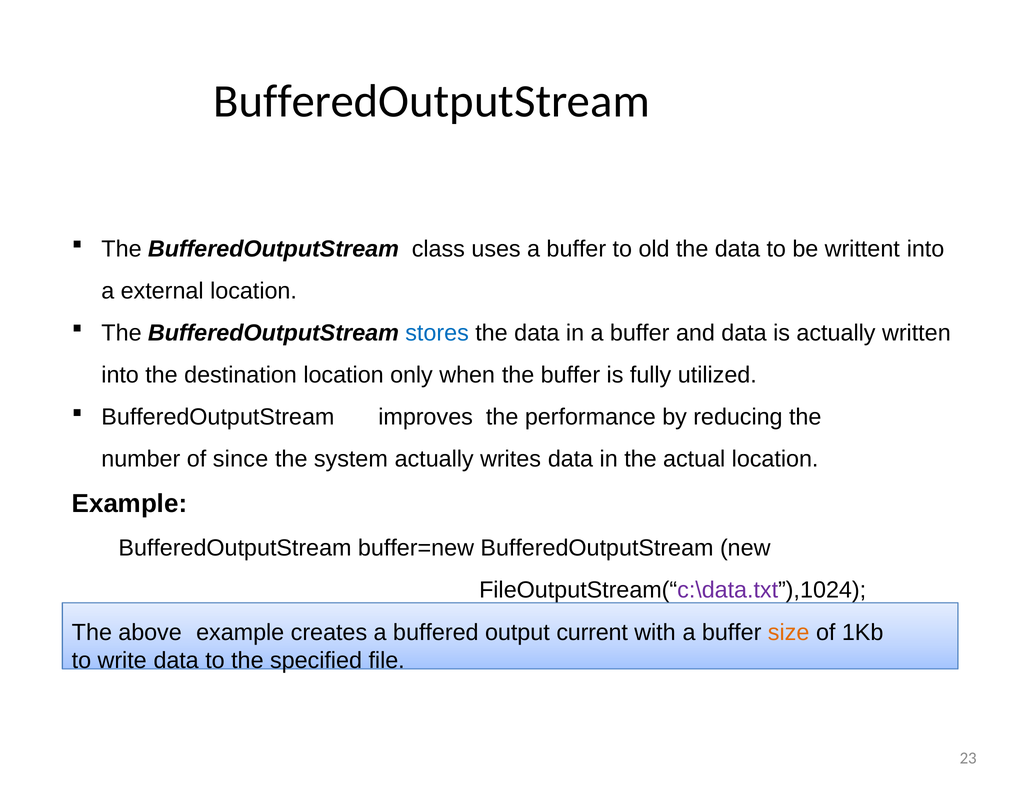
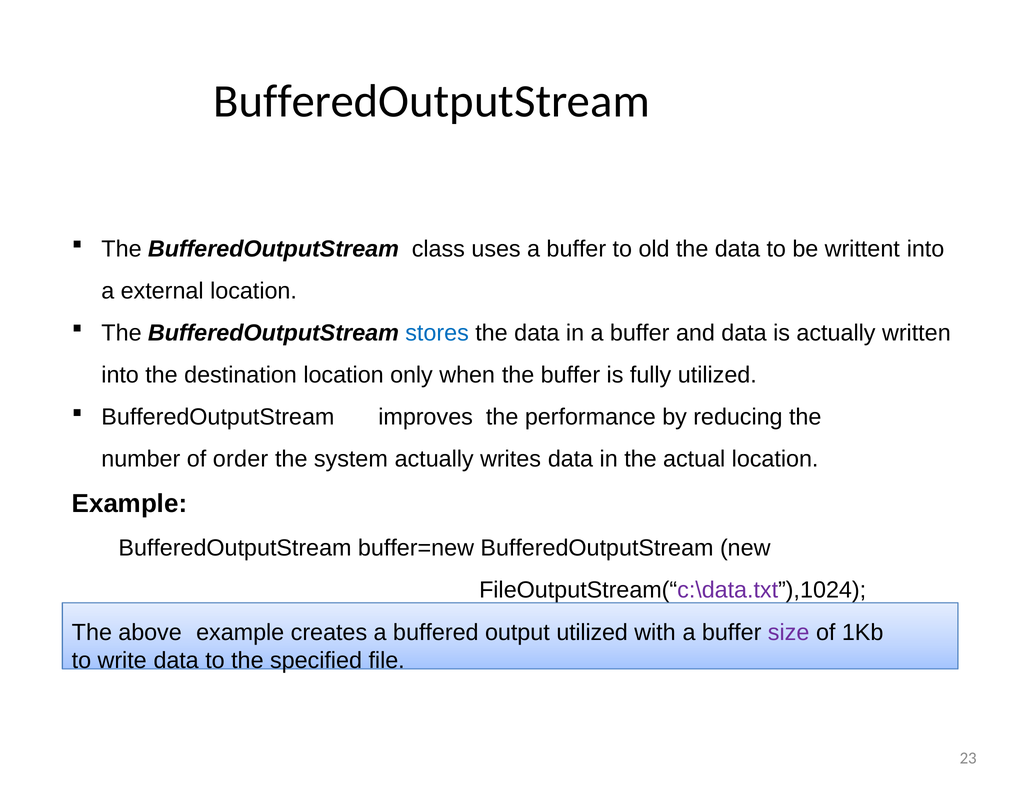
since: since -> order (241, 459)
output current: current -> utilized (592, 633)
size colour: orange -> purple (789, 633)
